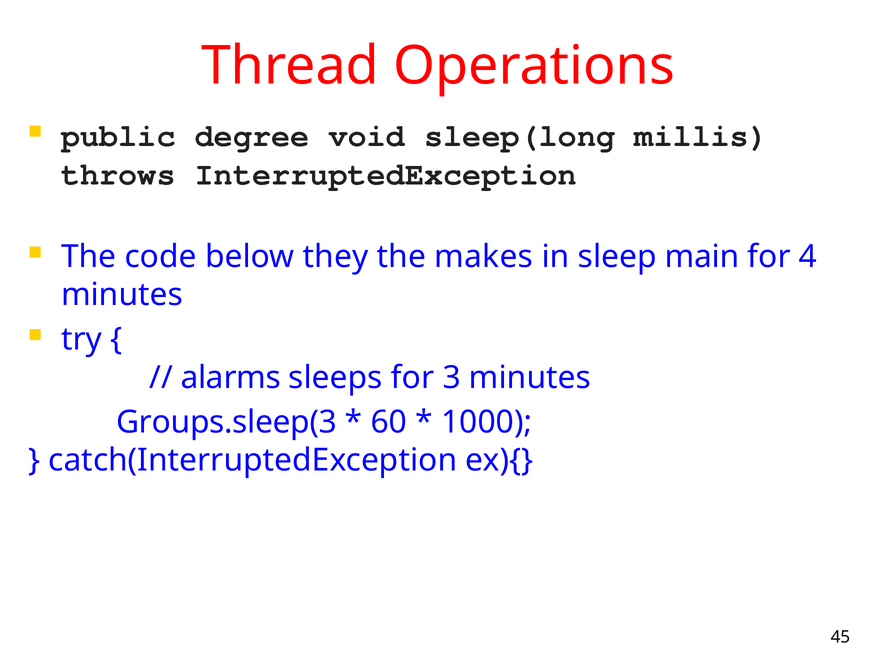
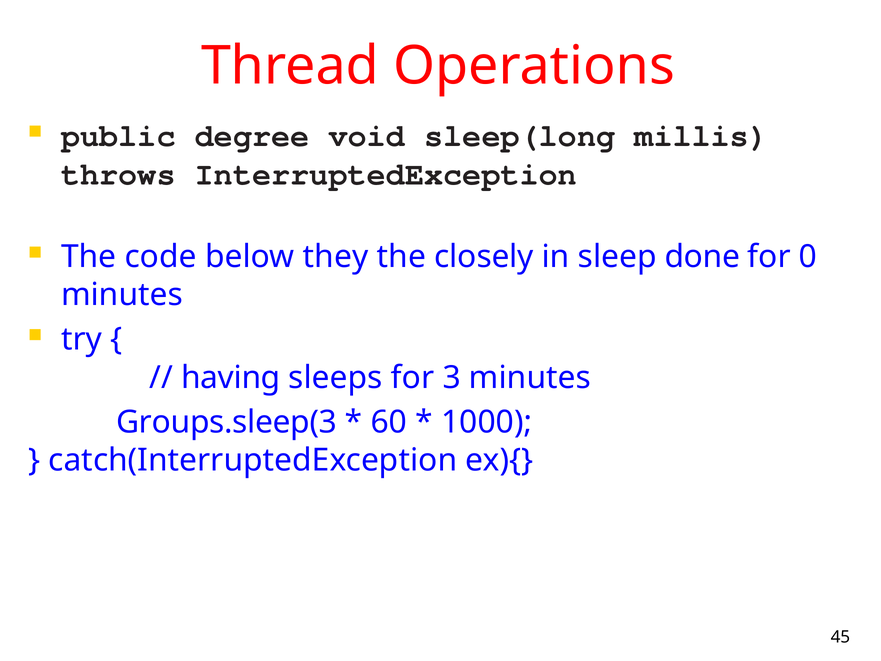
makes: makes -> closely (484, 257)
main: main -> done (702, 257)
4: 4 -> 0 (808, 257)
alarms: alarms -> having (231, 377)
